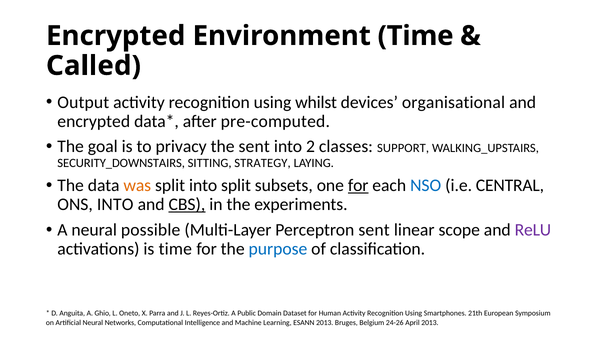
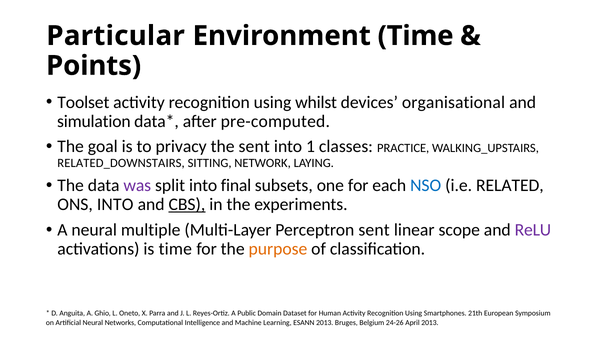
Encrypted: Encrypted -> Particular (116, 36)
Called: Called -> Points (94, 66)
Output: Output -> Toolset (83, 102)
encrypted: encrypted -> simulation (94, 121)
2: 2 -> 1 (311, 146)
SUPPORT: SUPPORT -> PRACTICE (403, 148)
SECURITY_DOWNSTAIRS: SECURITY_DOWNSTAIRS -> RELATED_DOWNSTAIRS (121, 163)
STRATEGY: STRATEGY -> NETWORK (263, 163)
was colour: orange -> purple (137, 185)
into split: split -> final (236, 185)
for underline: present -> none (358, 185)
CENTRAL: CENTRAL -> RELATED (510, 185)
possible: possible -> multiple (151, 230)
purpose colour: blue -> orange (278, 249)
